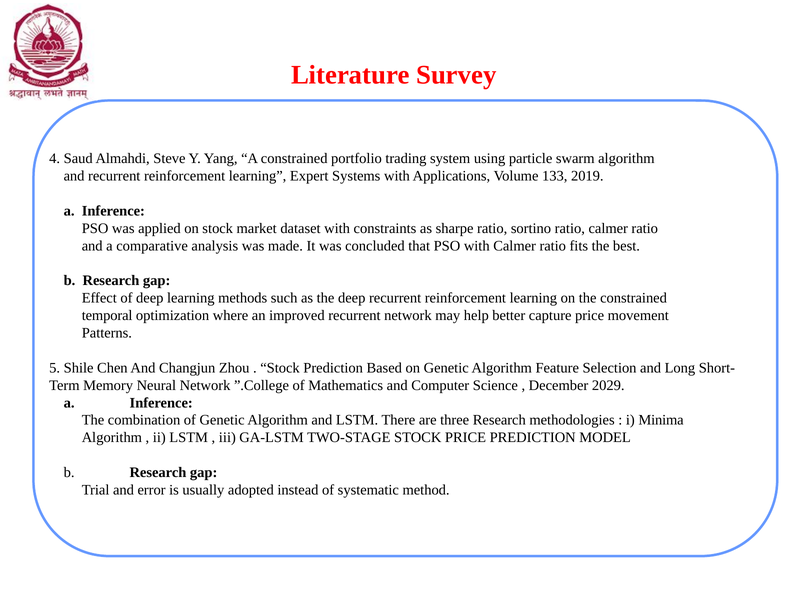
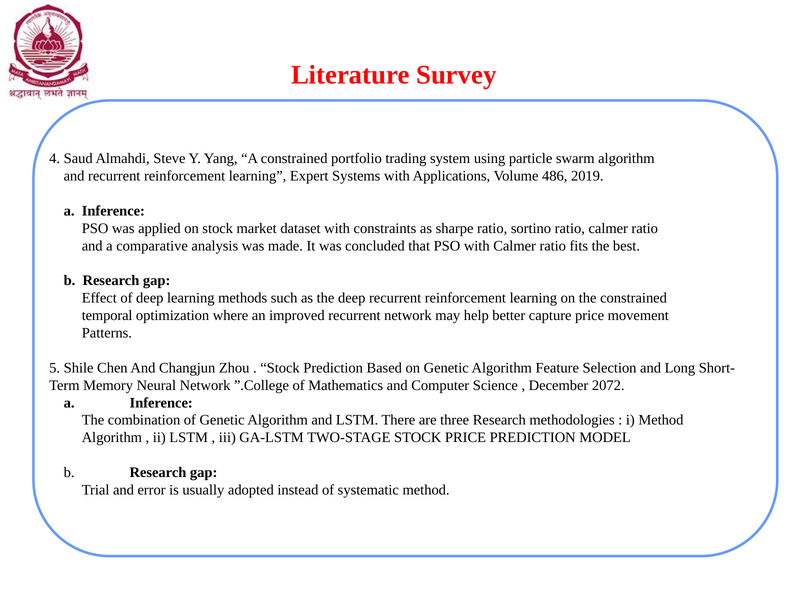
133: 133 -> 486 (555, 176)
2029: 2029 -> 2072 (608, 385)
i Minima: Minima -> Method (661, 420)
